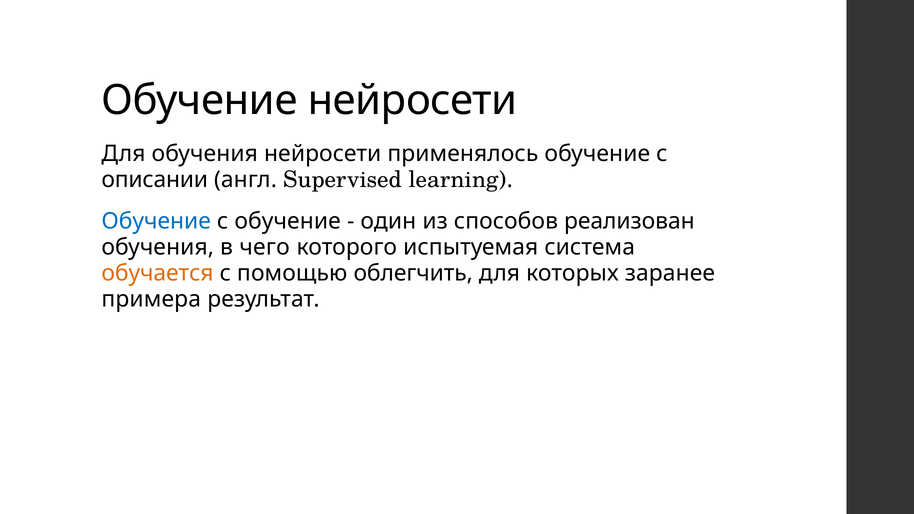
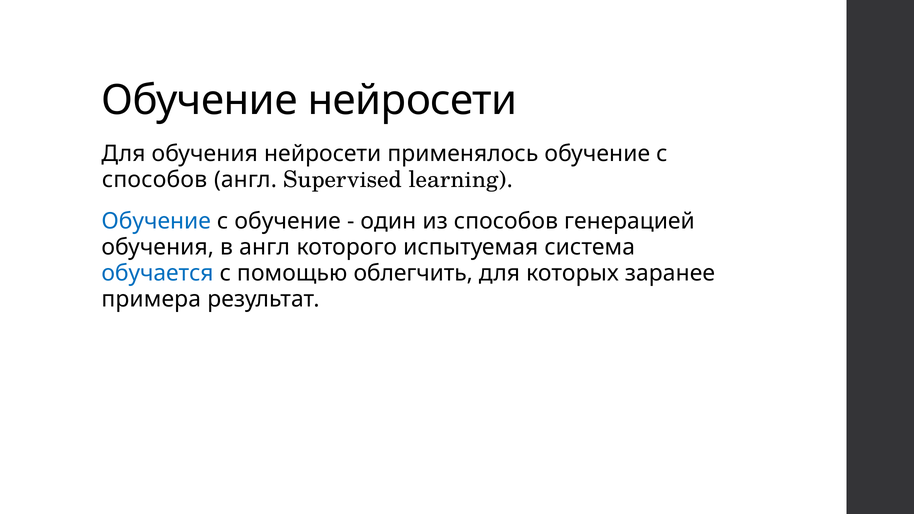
описании: описании -> способов (155, 180)
реализован: реализован -> генерацией (629, 221)
в чего: чего -> англ (265, 247)
обучается colour: orange -> blue (157, 273)
